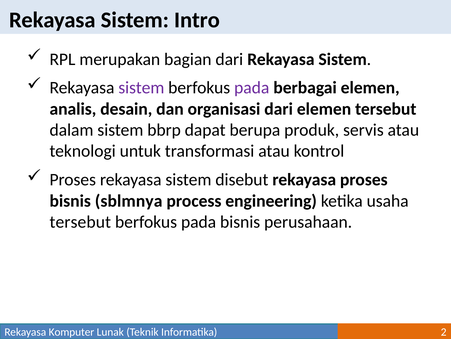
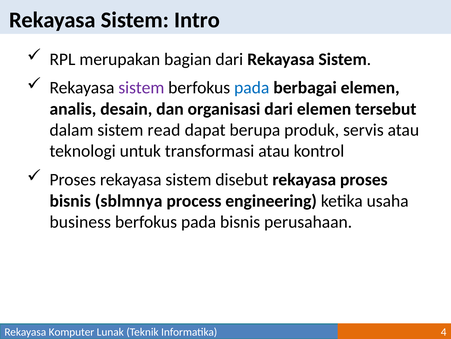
pada colour: purple -> blue (252, 88)
bbrp: bbrp -> read (164, 130)
tersebut: tersebut -> business (80, 222)
2: 2 -> 4 (444, 331)
